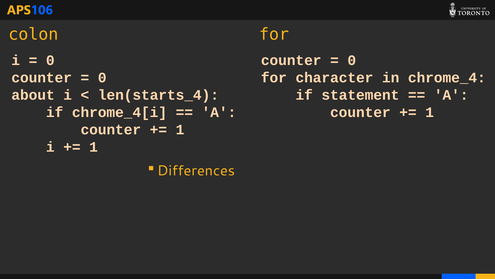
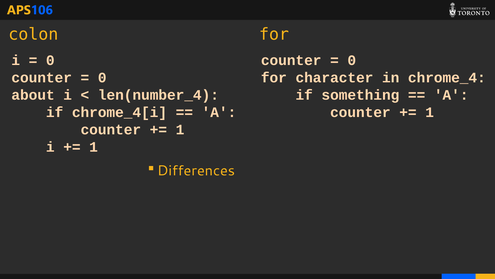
len(starts_4: len(starts_4 -> len(number_4 (158, 95)
statement: statement -> something (360, 95)
